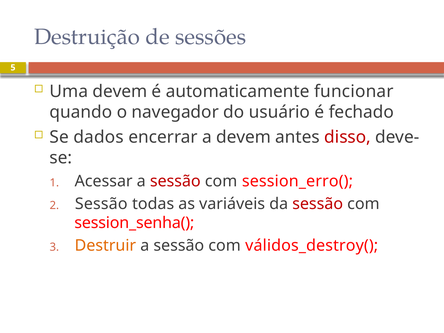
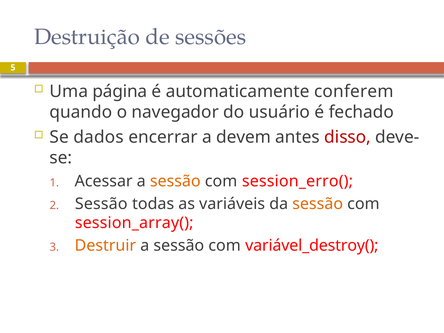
Uma devem: devem -> página (120, 91)
funcionar: funcionar -> conferem (354, 91)
sessão colour: red -> orange (175, 181)
sessão colour: red -> orange (318, 204)
session_senha(: session_senha( -> session_array( (134, 223)
válidos_destroy(: válidos_destroy( -> variável_destroy( (312, 246)
